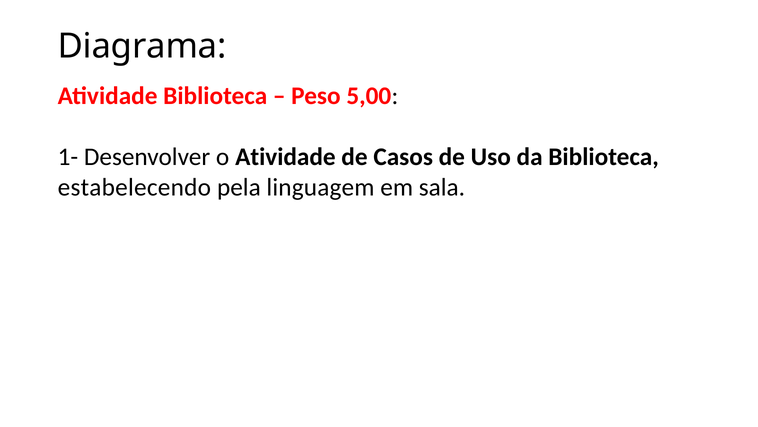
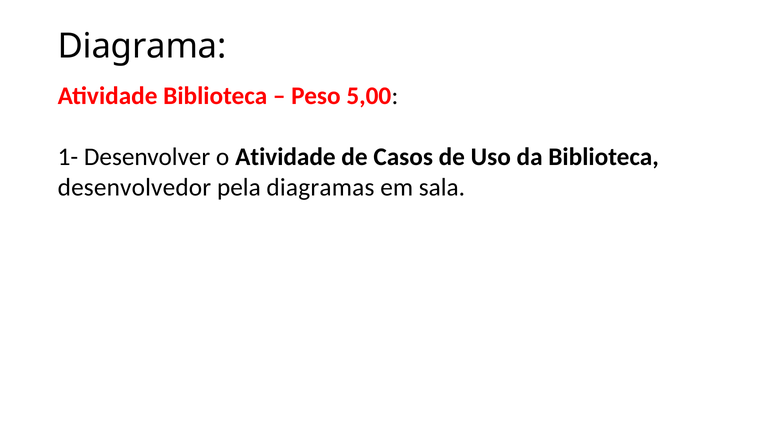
estabelecendo: estabelecendo -> desenvolvedor (134, 187)
linguagem: linguagem -> diagramas (320, 187)
